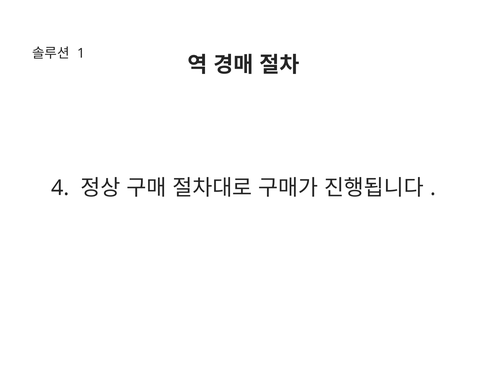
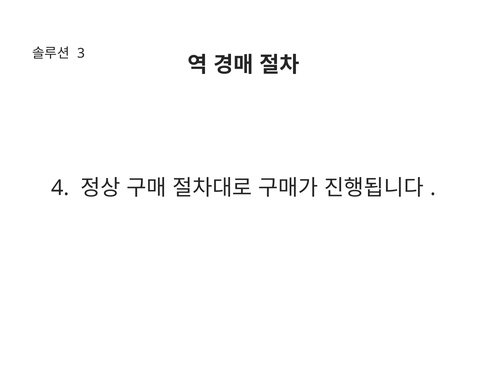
1: 1 -> 3 (81, 53)
